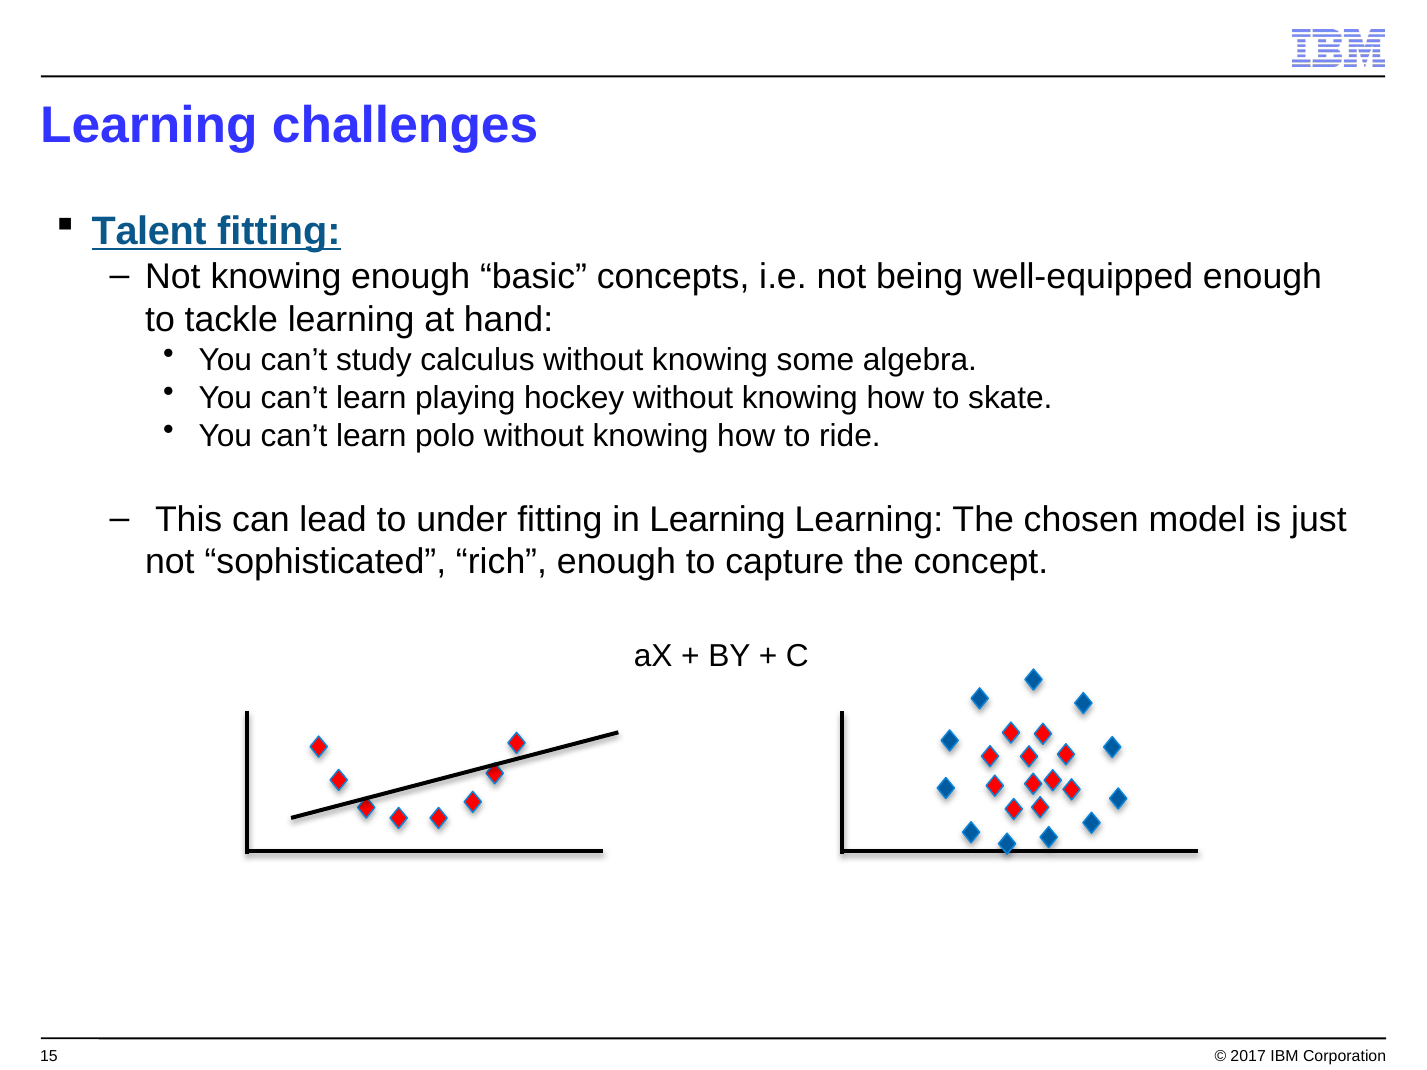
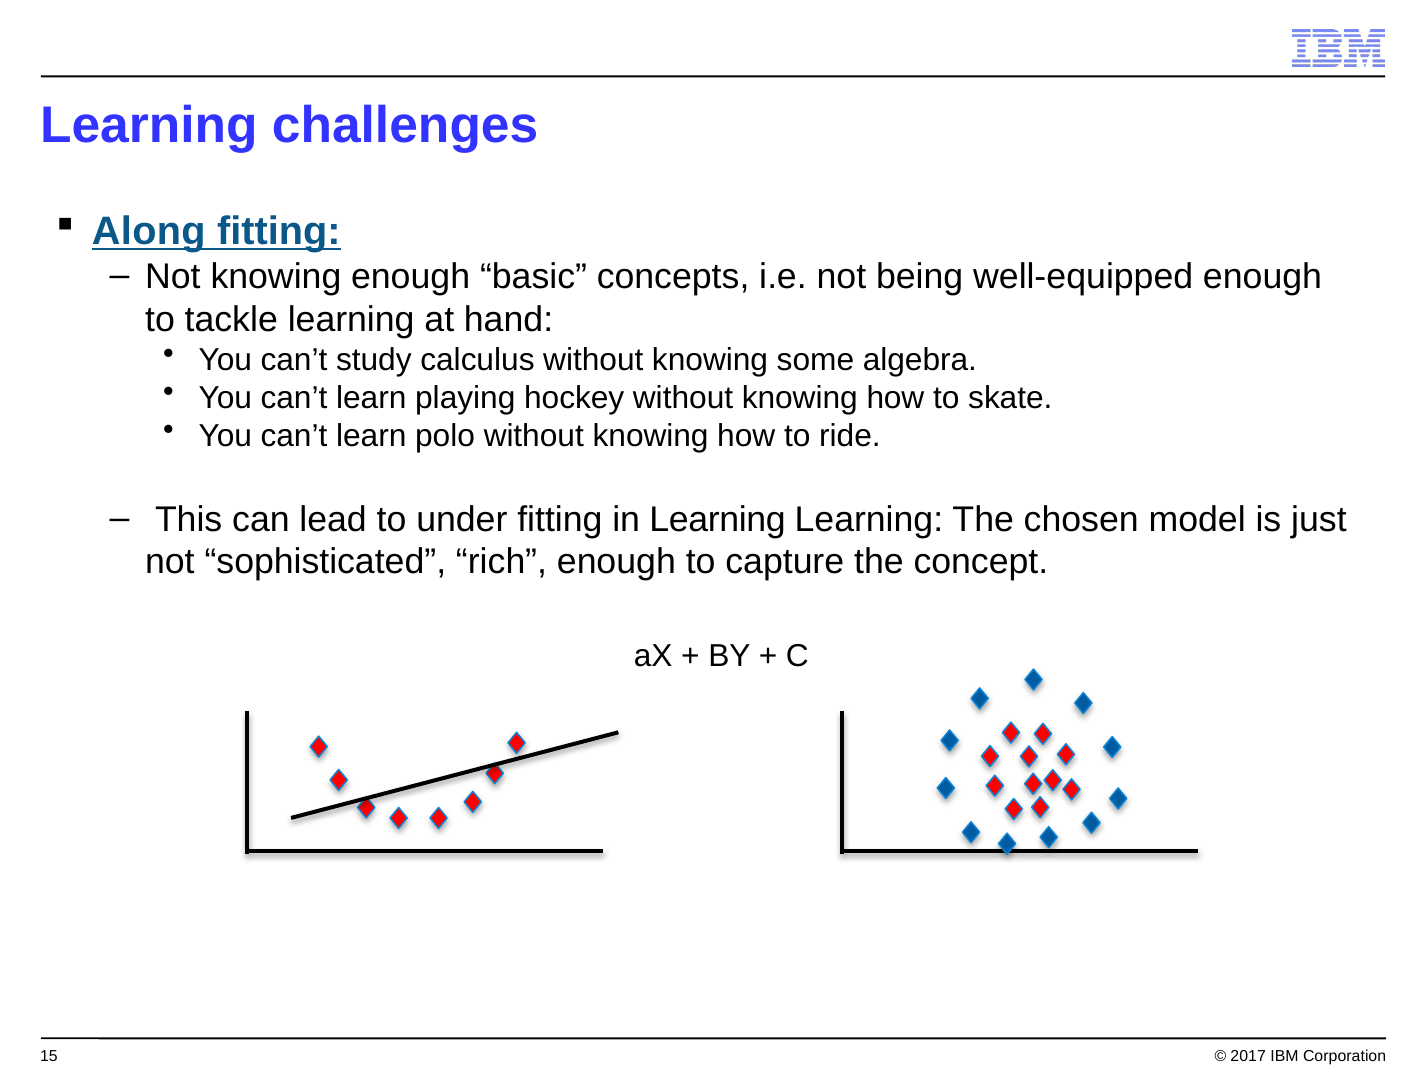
Talent: Talent -> Along (149, 232)
